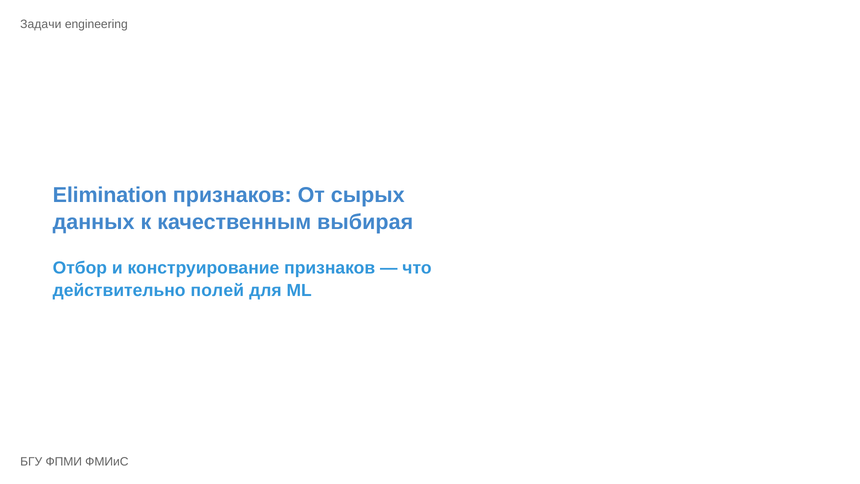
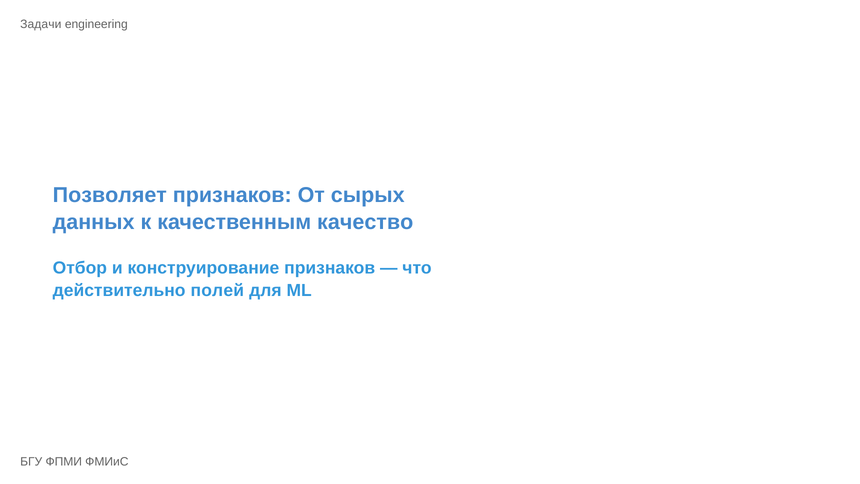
Elimination: Elimination -> Позволяет (110, 195)
выбирая: выбирая -> качество (365, 222)
